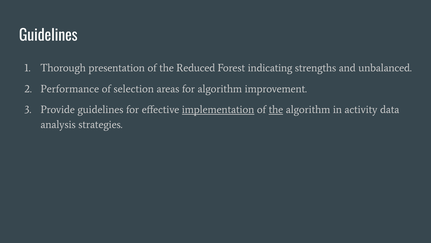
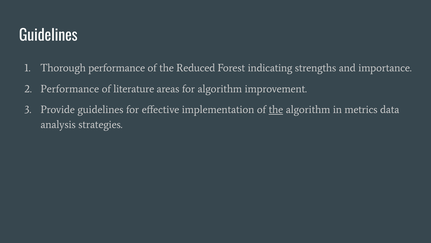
Thorough presentation: presentation -> performance (117, 68)
unbalanced: unbalanced -> importance (385, 68)
selection: selection -> literature (134, 89)
implementation underline: present -> none (218, 109)
activity: activity -> metrics (361, 109)
